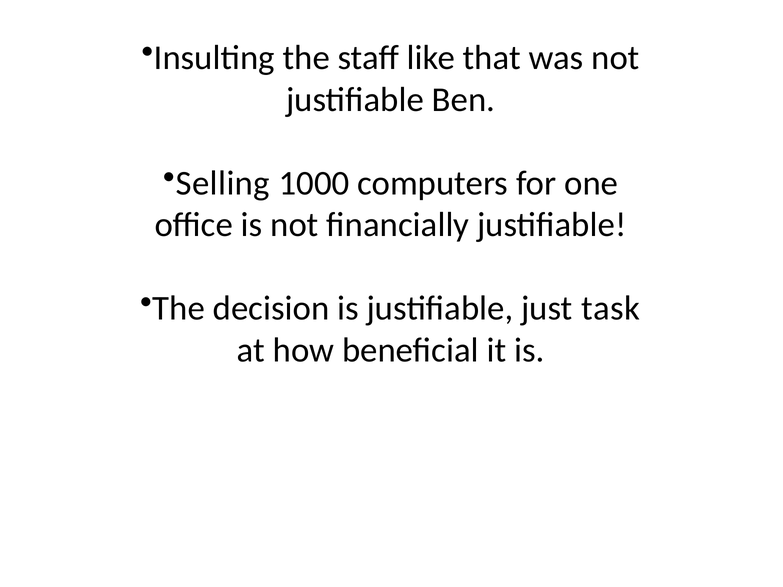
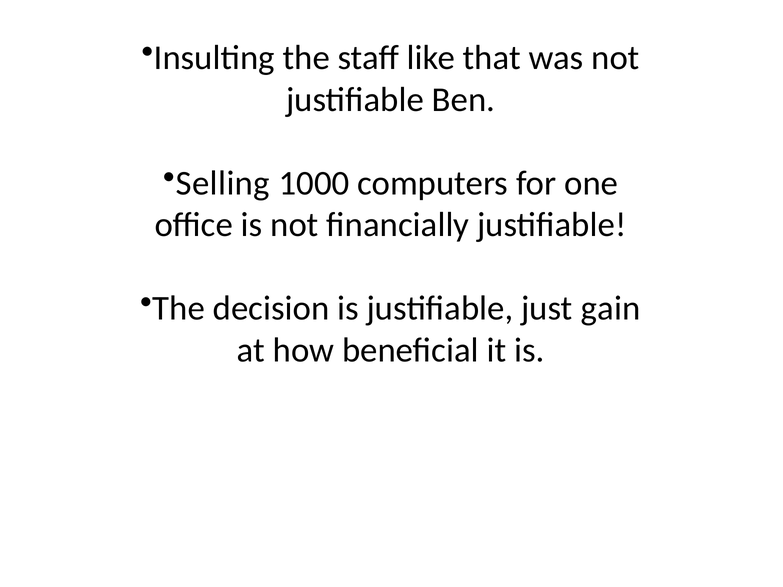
task: task -> gain (611, 309)
